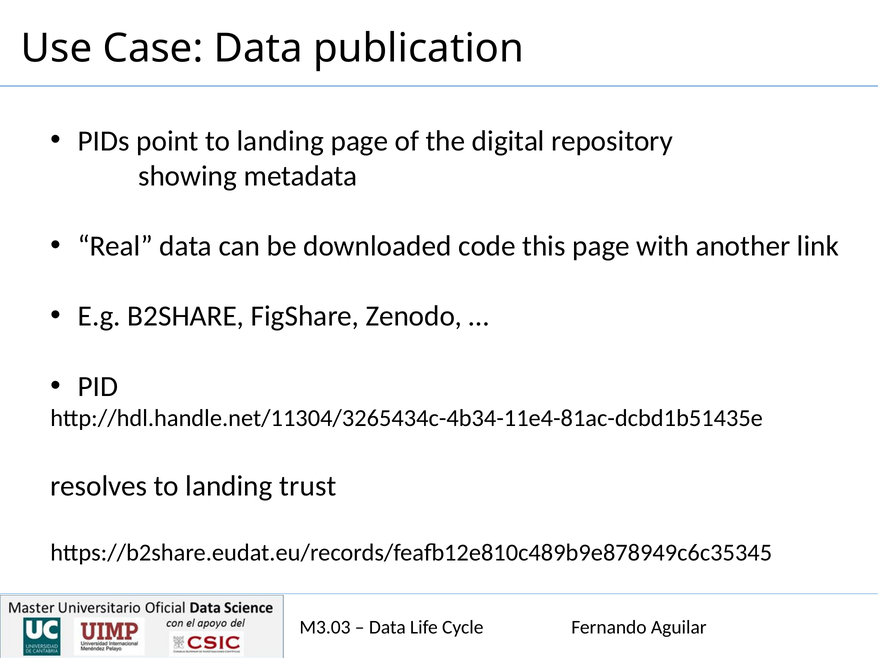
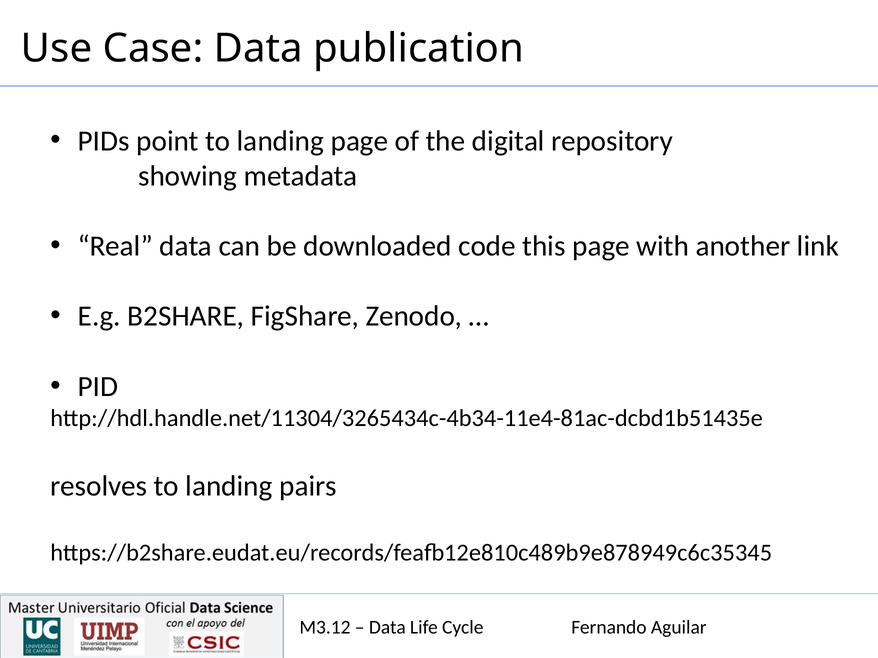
trust: trust -> pairs (308, 486)
M3.03: M3.03 -> M3.12 (325, 628)
